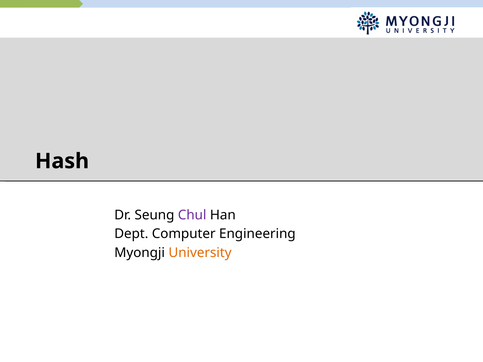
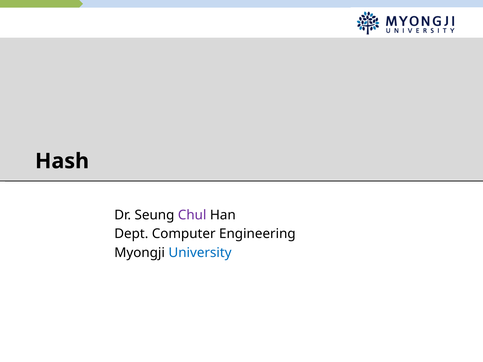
University colour: orange -> blue (200, 253)
